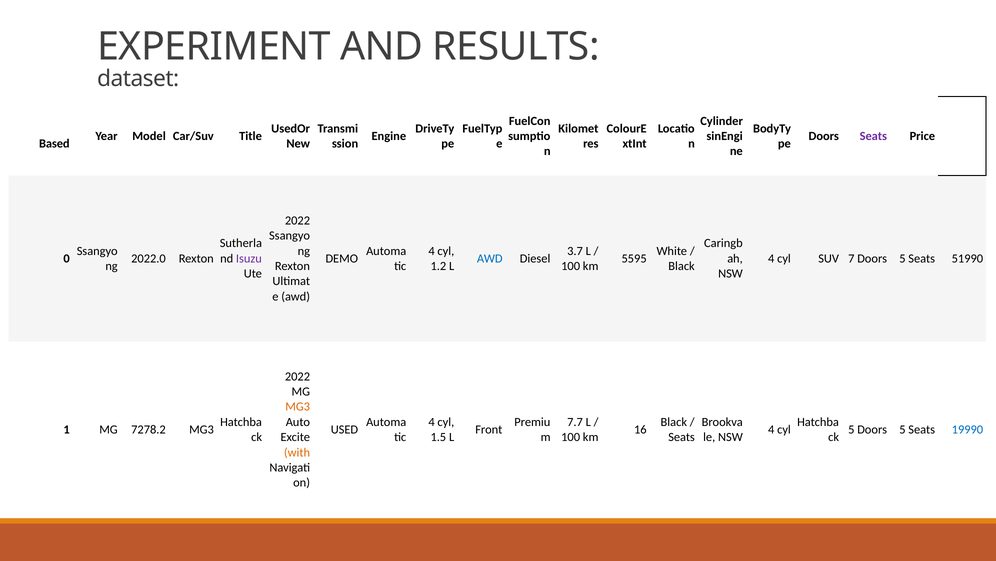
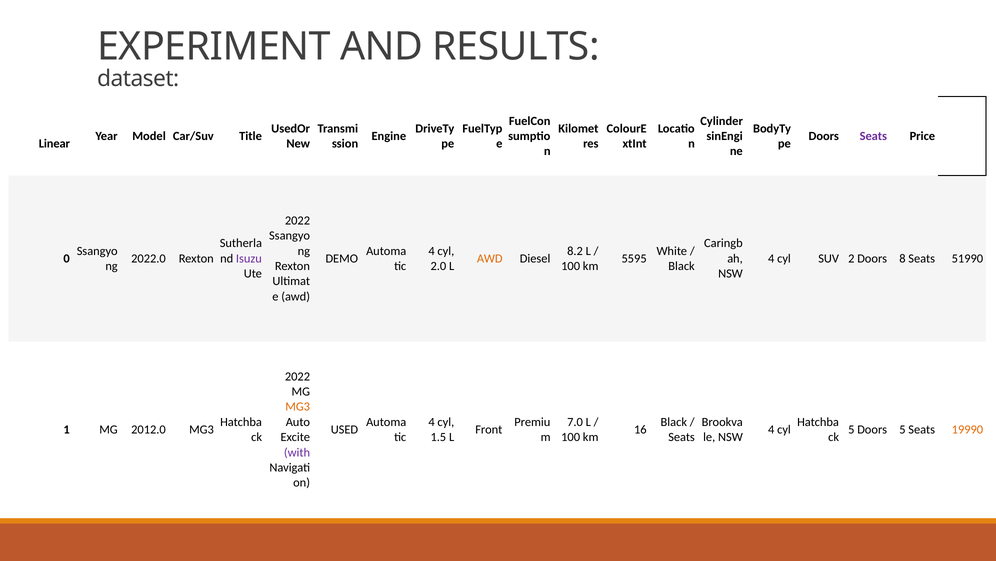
Based: Based -> Linear (54, 144)
3.7: 3.7 -> 8.2 (575, 251)
AWD colour: blue -> orange (490, 258)
7: 7 -> 2 (851, 258)
5: 5 -> 8 (902, 258)
1.2: 1.2 -> 2.0 (438, 266)
7.7: 7.7 -> 7.0 (575, 421)
7278.2: 7278.2 -> 2012.0 (148, 429)
19990 colour: blue -> orange (967, 429)
with colour: orange -> purple (297, 452)
